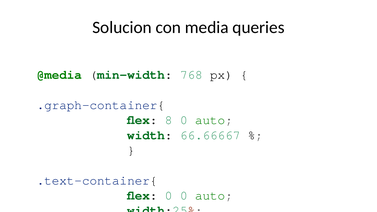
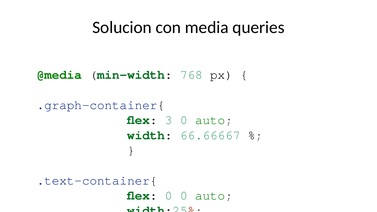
8: 8 -> 3 (169, 120)
